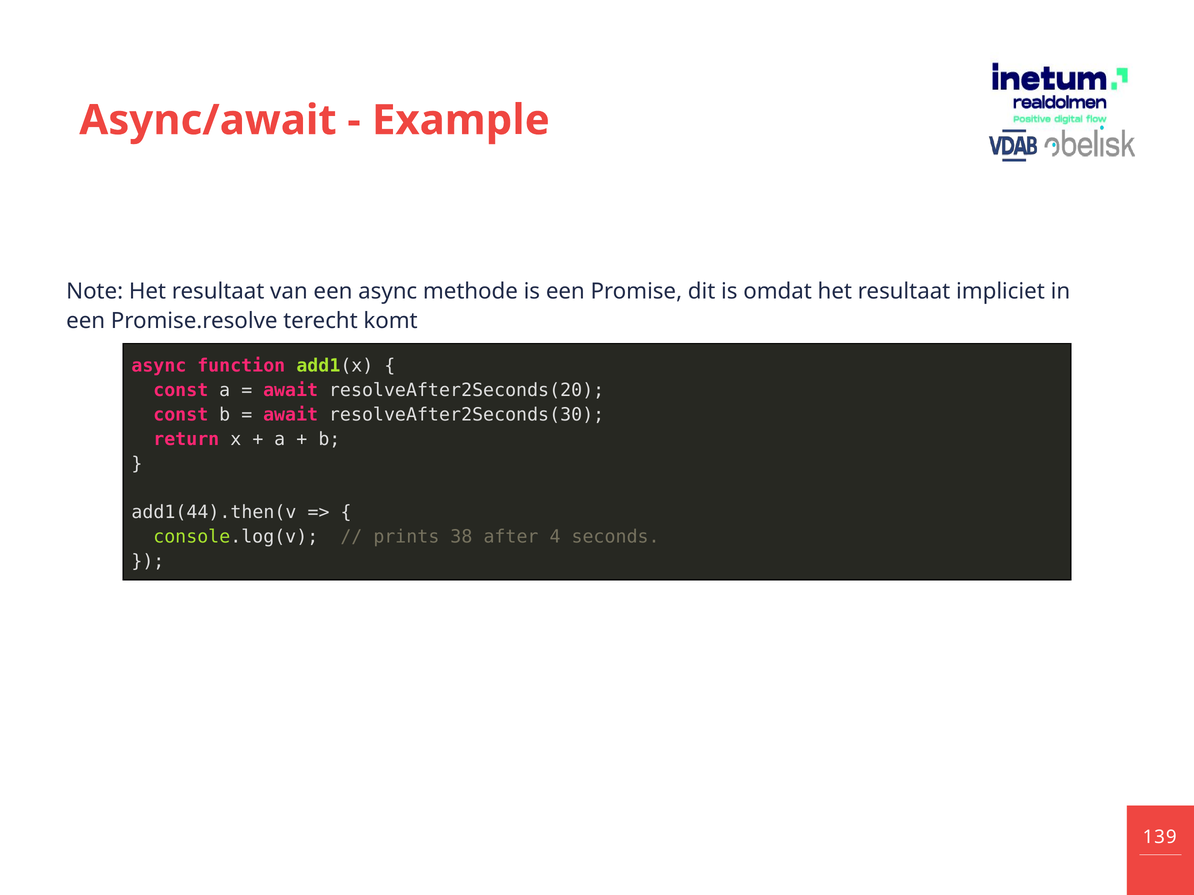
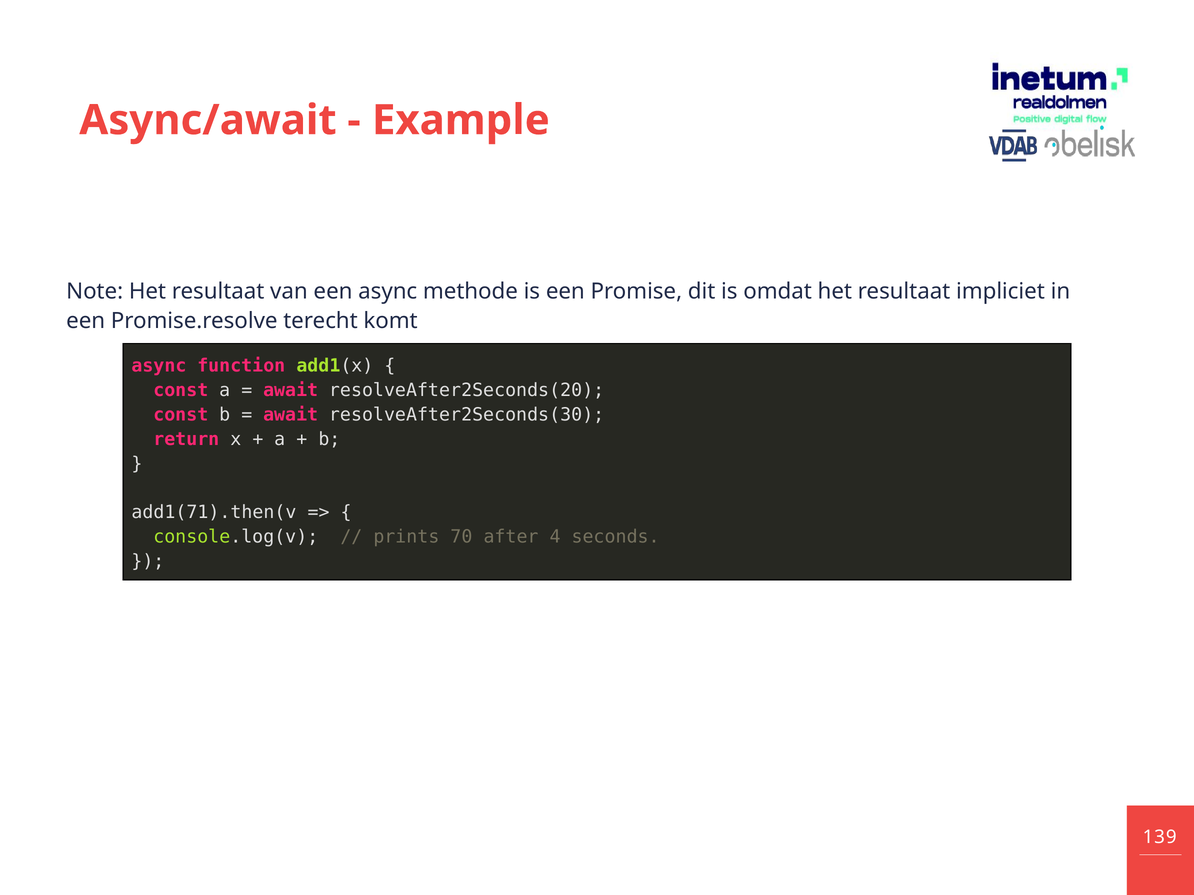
add1(44).then(v: add1(44).then(v -> add1(71).then(v (214, 513)
38: 38 -> 70 (461, 537)
